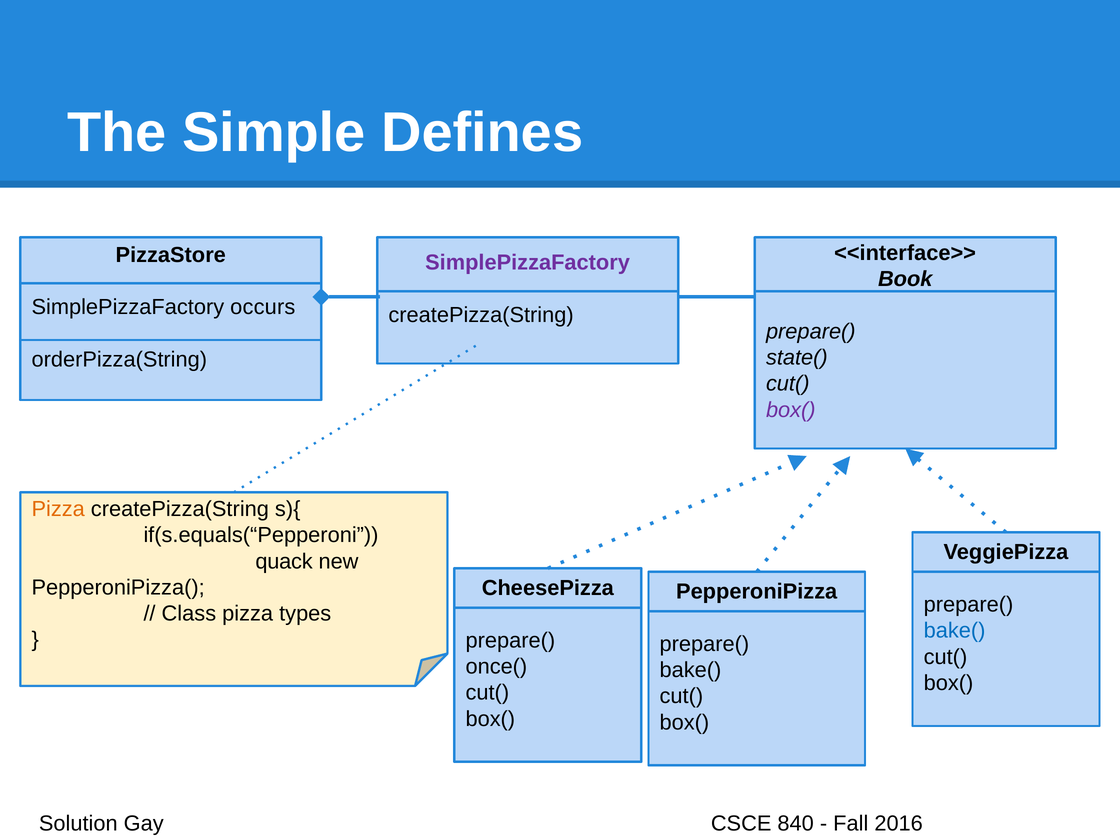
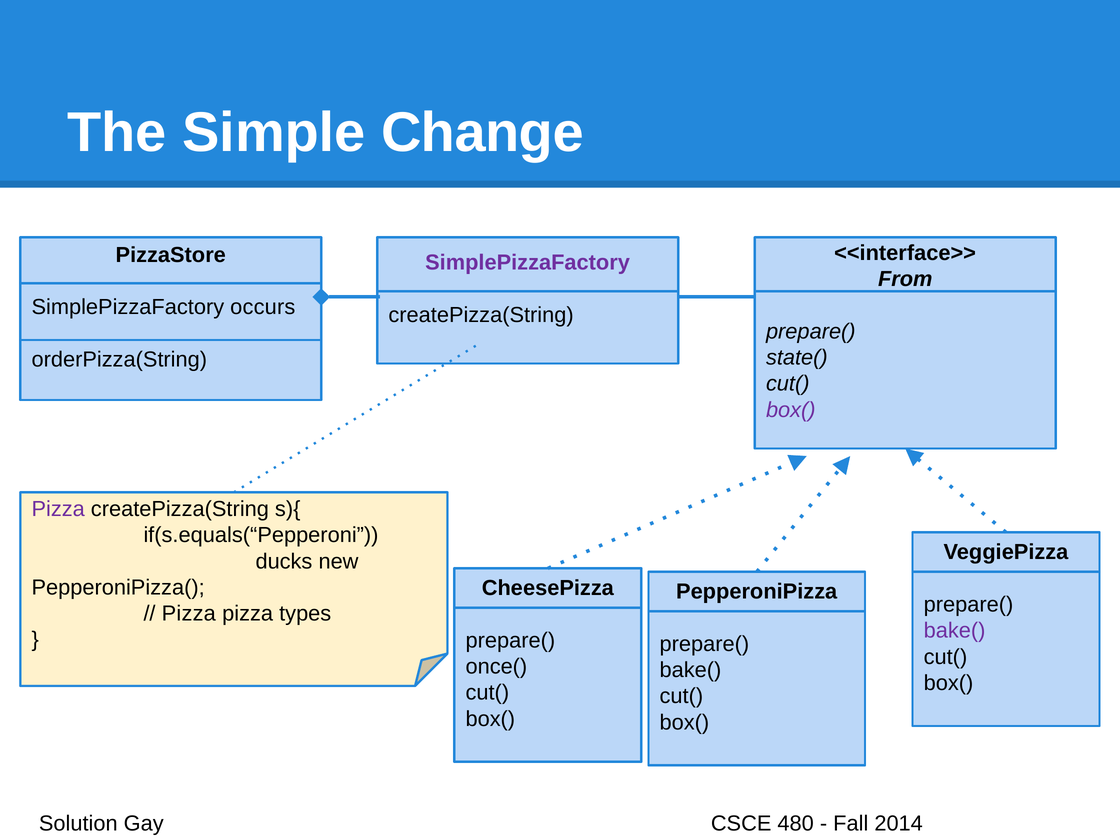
Defines: Defines -> Change (482, 133)
Book: Book -> From (905, 279)
Pizza colour: orange -> purple (58, 509)
quack: quack -> ducks (284, 561)
Class: Class -> Pizza (189, 614)
bake( colour: blue -> purple (955, 631)
840: 840 -> 480 (796, 824)
2016: 2016 -> 2014 (899, 824)
